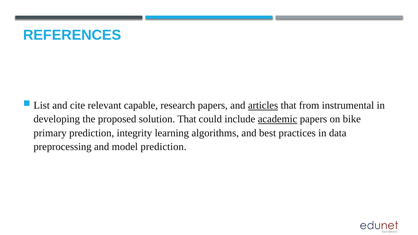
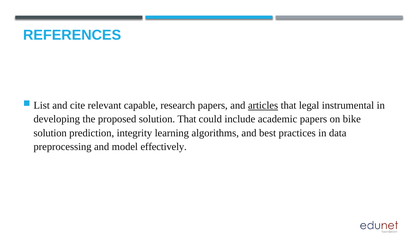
from: from -> legal (309, 105)
academic underline: present -> none (278, 119)
primary: primary -> solution (50, 133)
model prediction: prediction -> effectively (164, 147)
